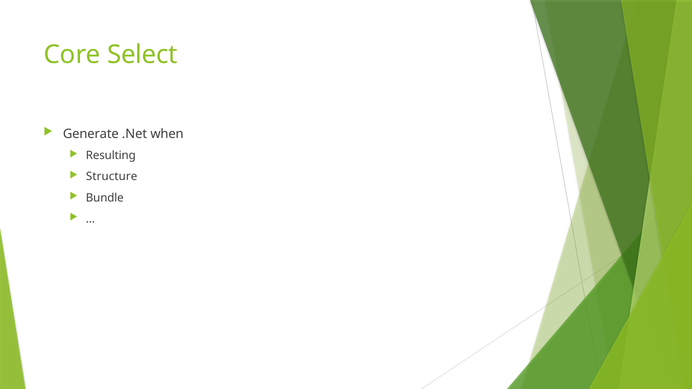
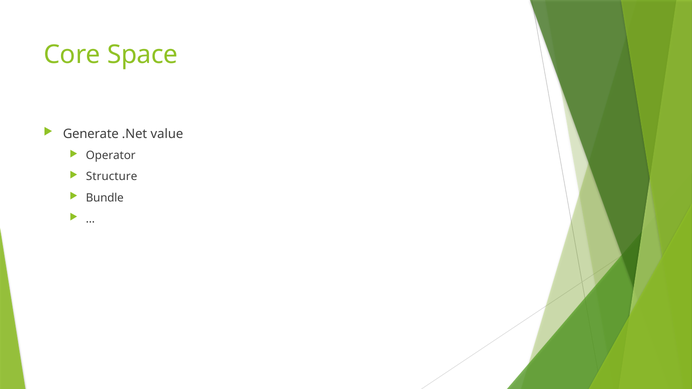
Select: Select -> Space (142, 55)
when: when -> value (167, 134)
Resulting: Resulting -> Operator (111, 156)
